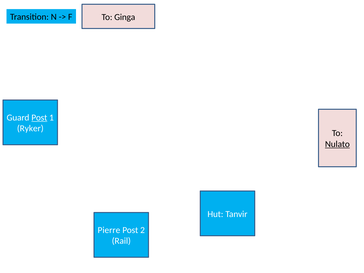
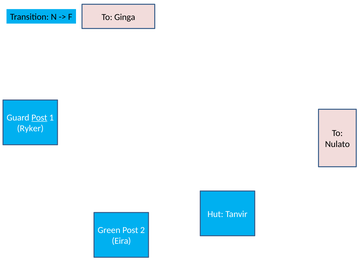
Nulato underline: present -> none (337, 144)
Pierre: Pierre -> Green (109, 230)
Rail: Rail -> Eira (121, 241)
